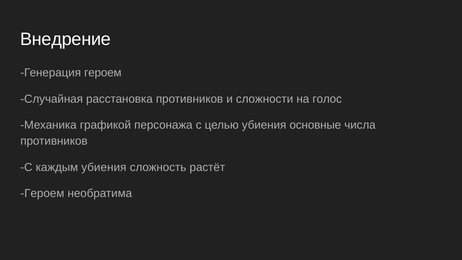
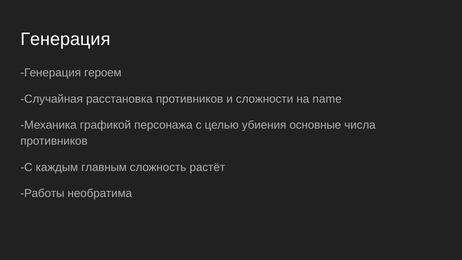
Внедрение: Внедрение -> Генерация (65, 39)
голос: голос -> name (327, 99)
каждым убиения: убиения -> главным (104, 167)
Героем: Героем -> Работы (42, 193)
